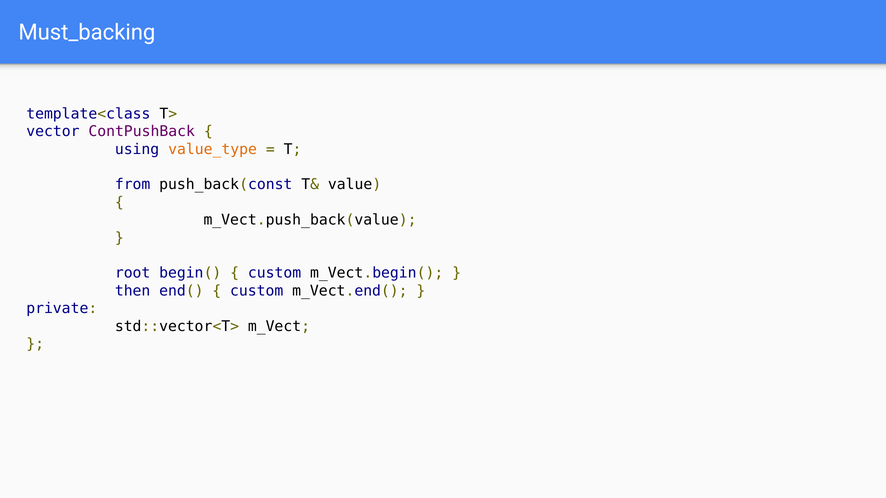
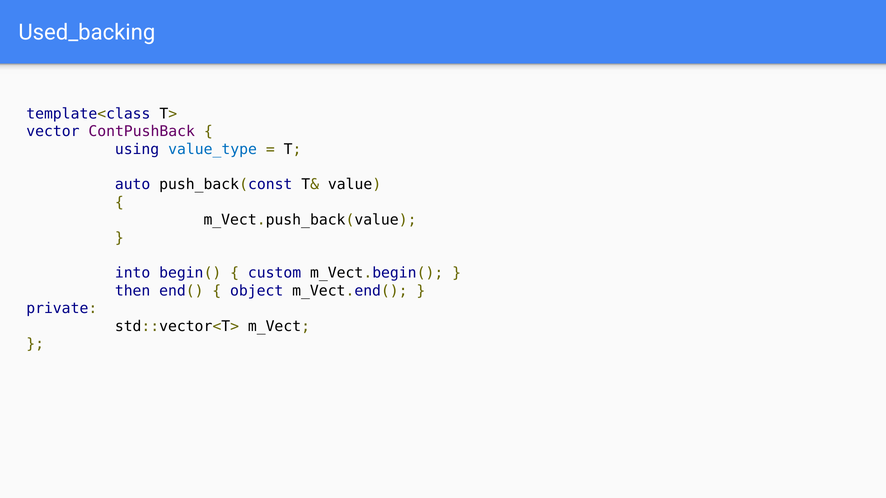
Must_backing: Must_backing -> Used_backing (87, 32)
value_type colour: orange -> blue (213, 149)
from: from -> auto (133, 185)
root: root -> into (133, 273)
custom: custom -> object (257, 291)
